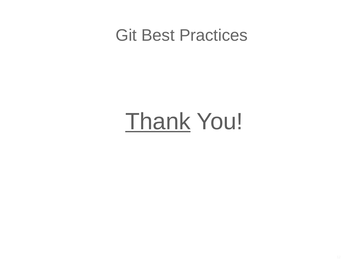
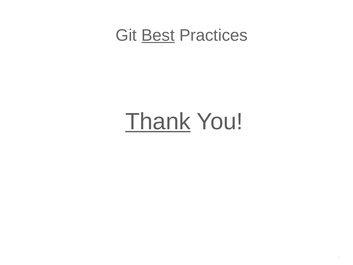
Best underline: none -> present (158, 35)
